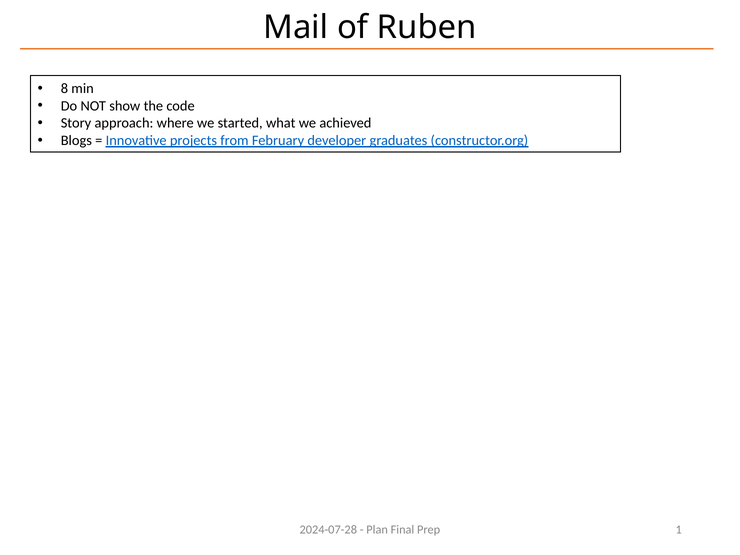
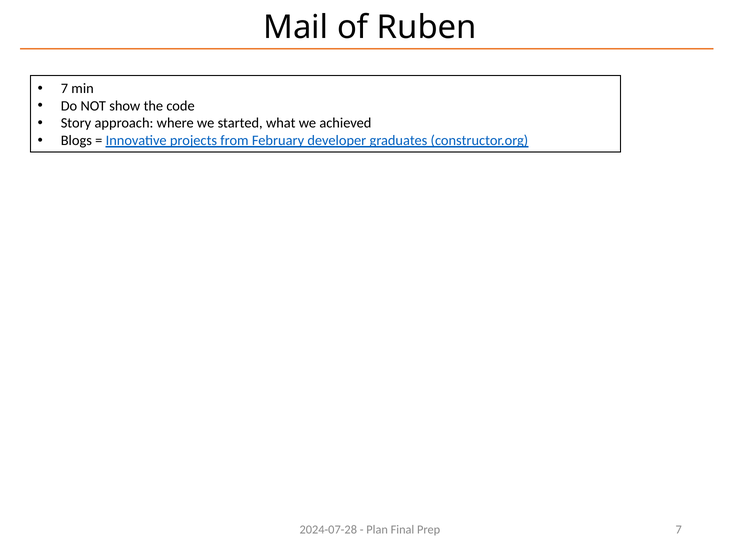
8: 8 -> 7 (64, 89)
Prep 1: 1 -> 7 (679, 530)
